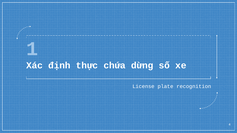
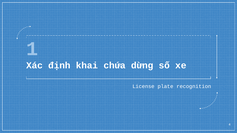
thực: thực -> khai (87, 66)
